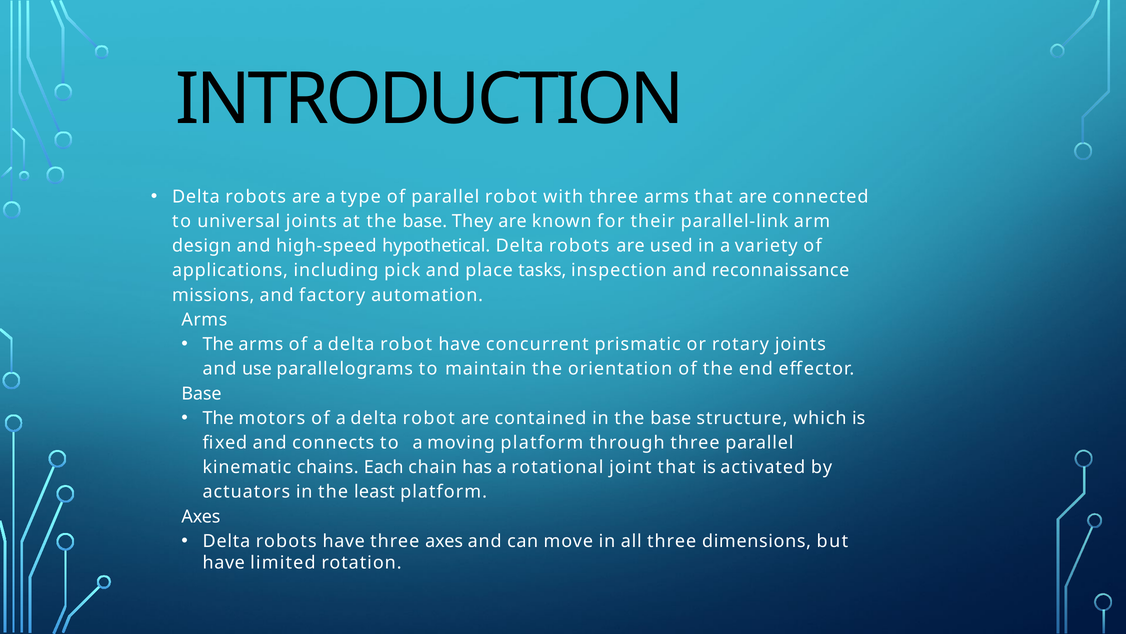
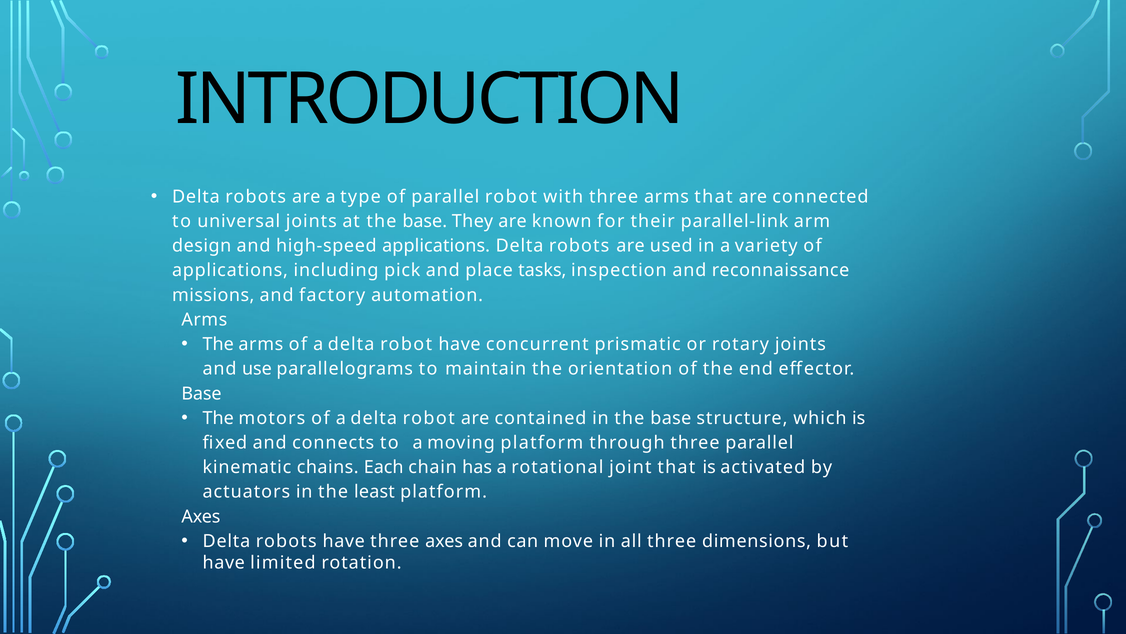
high-speed hypothetical: hypothetical -> applications (436, 246)
